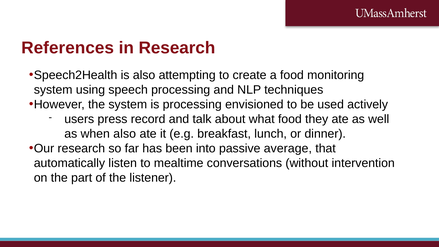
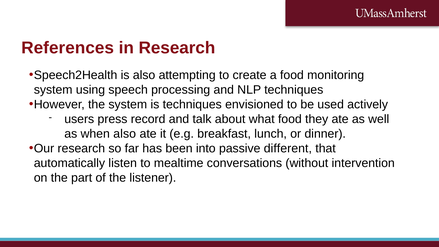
is processing: processing -> techniques (192, 104)
average: average -> different (288, 148)
